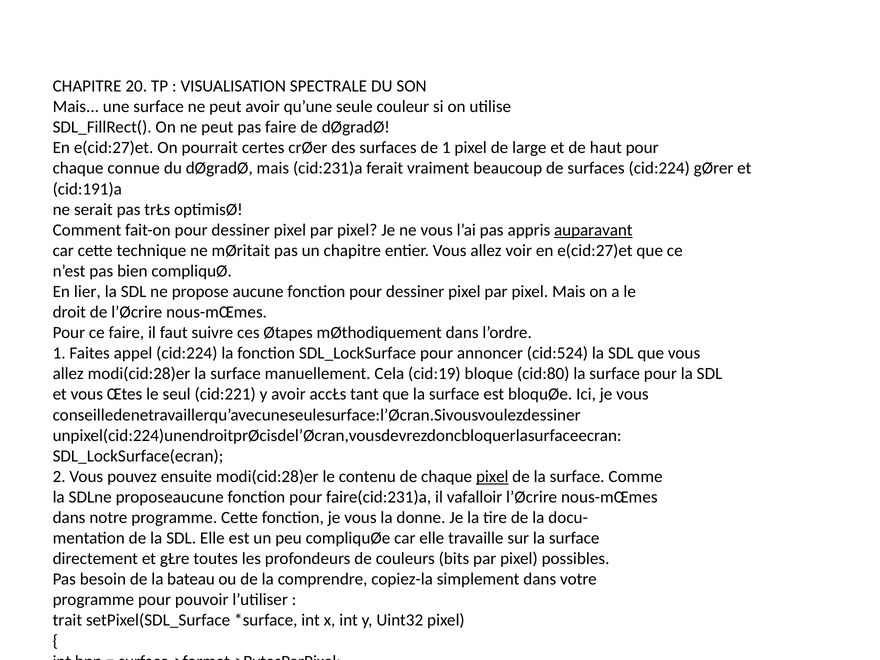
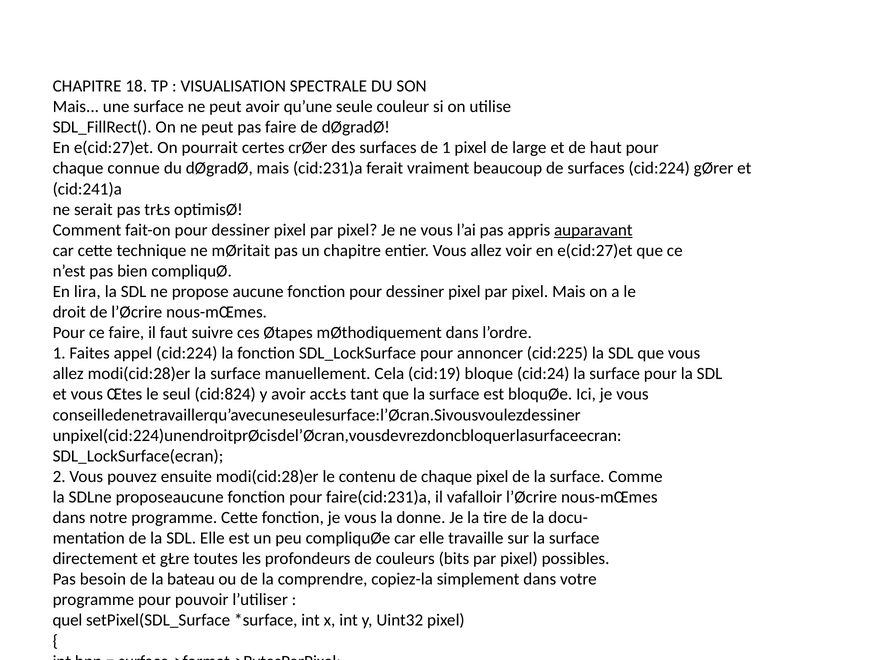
20: 20 -> 18 (136, 86)
cid:191)a: cid:191)a -> cid:241)a (87, 189)
lier: lier -> lira (87, 292)
cid:524: cid:524 -> cid:225 (557, 353)
cid:80: cid:80 -> cid:24 (543, 374)
cid:221: cid:221 -> cid:824 (225, 394)
pixel underline: present -> none (492, 477)
trait: trait -> quel (67, 620)
